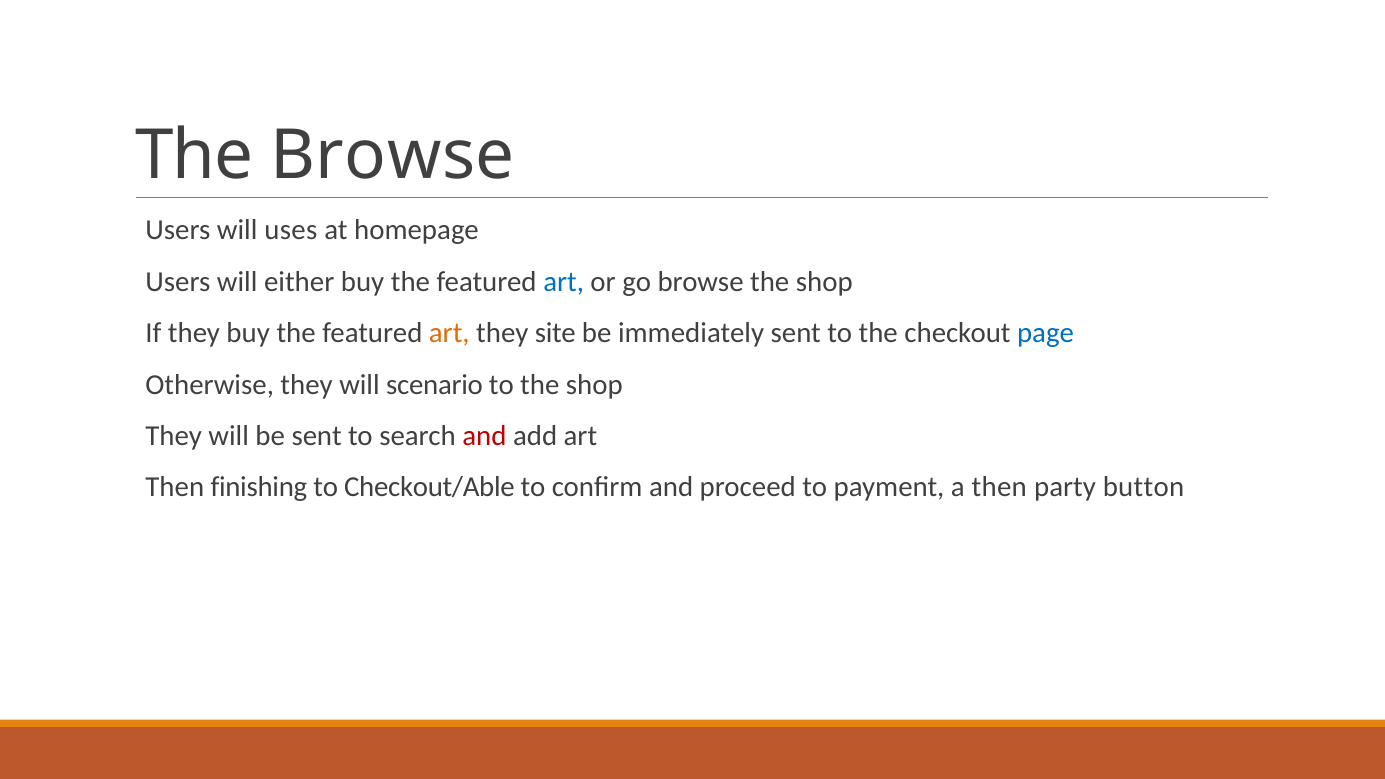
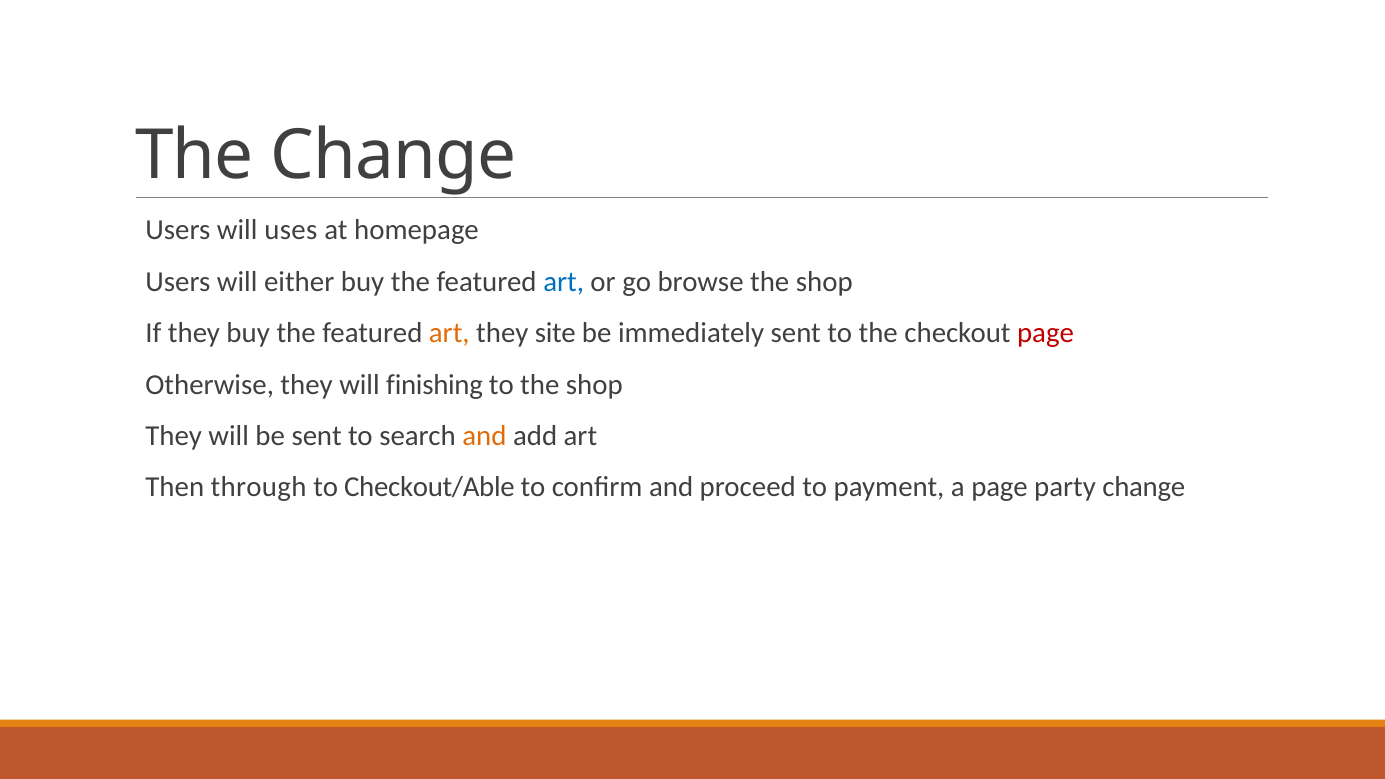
The Browse: Browse -> Change (393, 155)
page colour: blue -> red (1045, 333)
scenario: scenario -> finishing (435, 385)
and colour: red -> orange (484, 436)
finishing: finishing -> through (259, 487)
a then: then -> page (1000, 487)
party button: button -> change (1144, 487)
